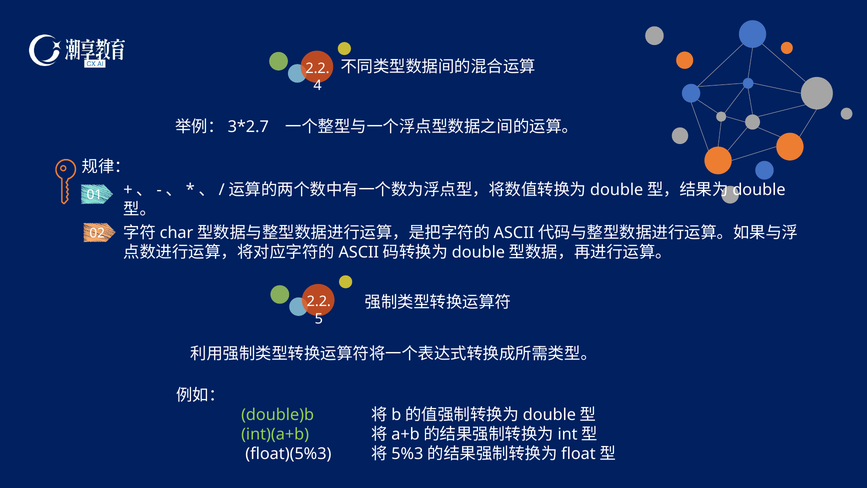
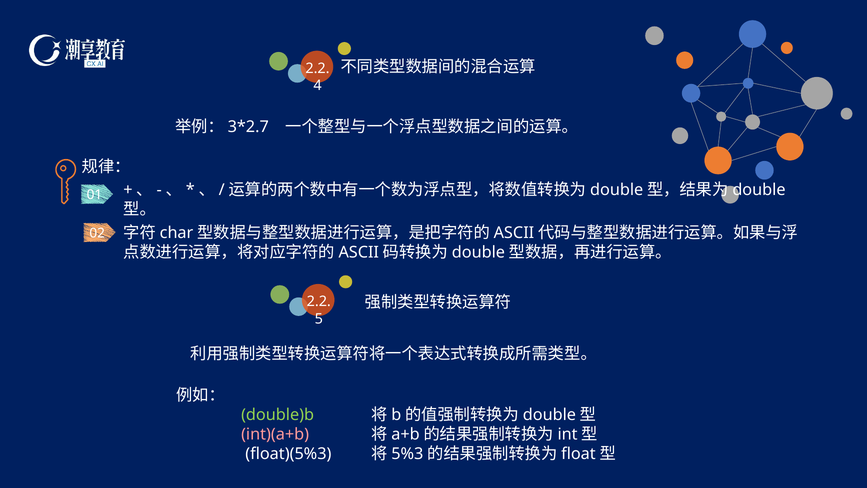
int)(a+b colour: light green -> pink (275, 434)
